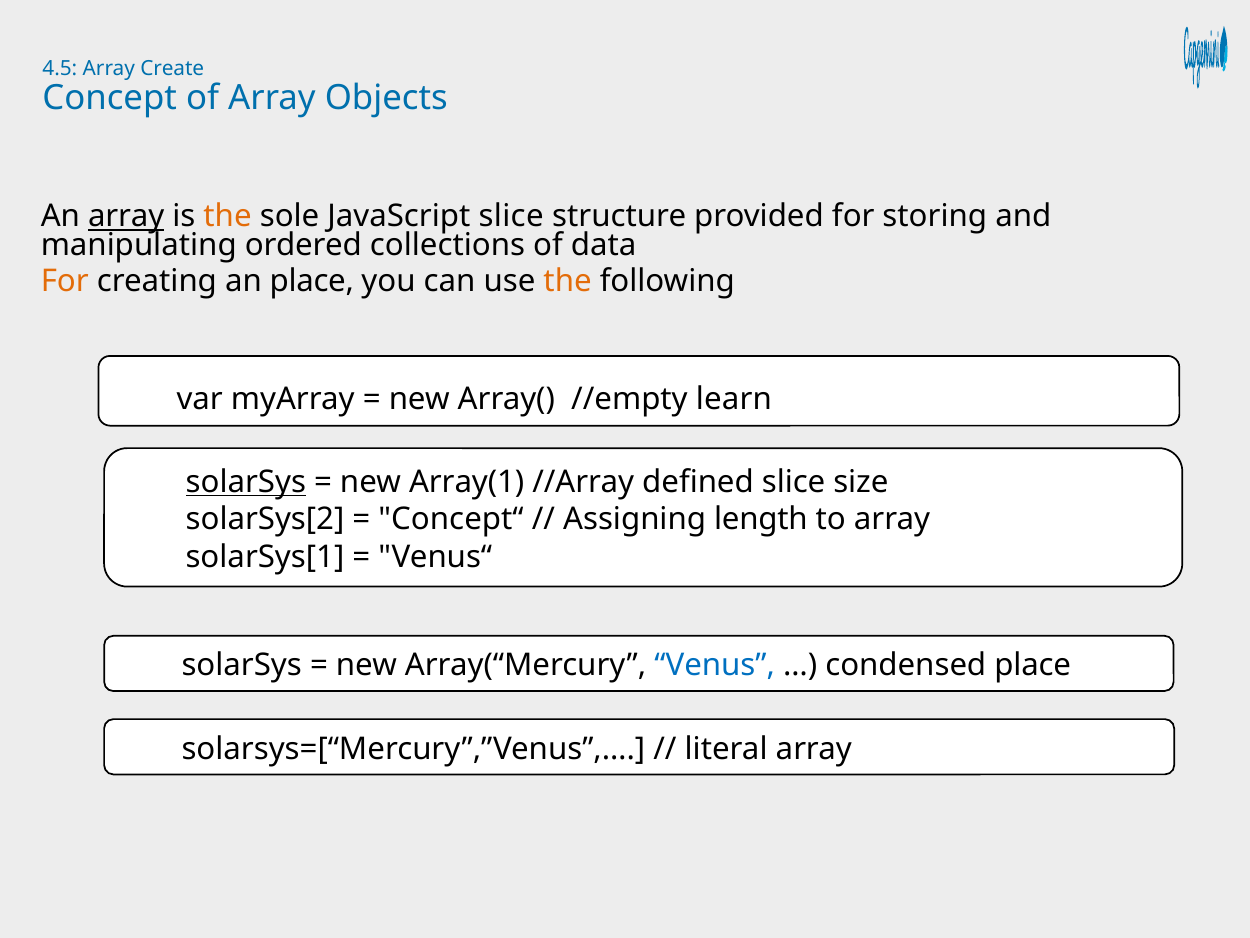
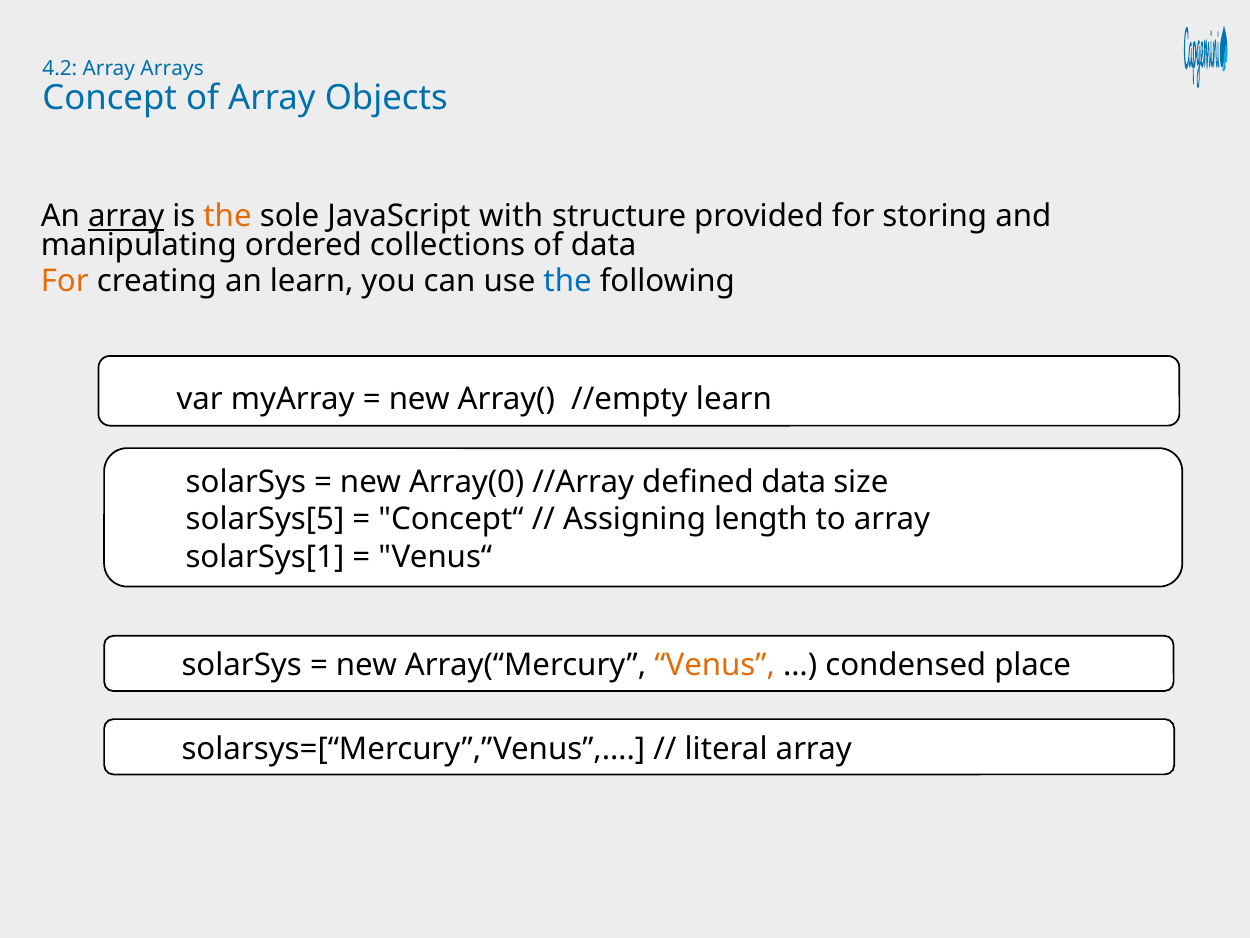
4.5: 4.5 -> 4.2 (60, 68)
Create: Create -> Arrays (172, 68)
JavaScript slice: slice -> with (511, 216)
an place: place -> learn (312, 282)
the colour: orange -> blue (568, 282)
solarSys underline: present -> none (246, 482)
Array(1: Array(1 -> Array(0 (467, 482)
defined slice: slice -> data (794, 482)
solarSys[2: solarSys[2 -> solarSys[5 (265, 519)
Venus colour: blue -> orange (715, 665)
